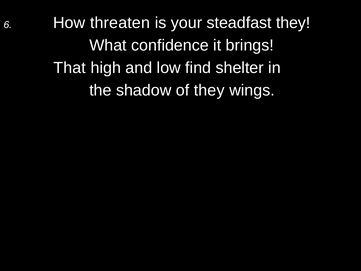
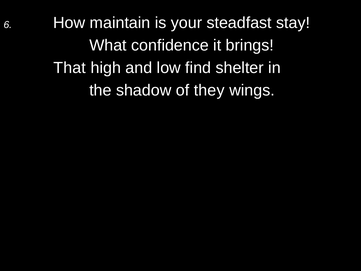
threaten: threaten -> maintain (120, 23)
steadfast they: they -> stay (293, 23)
